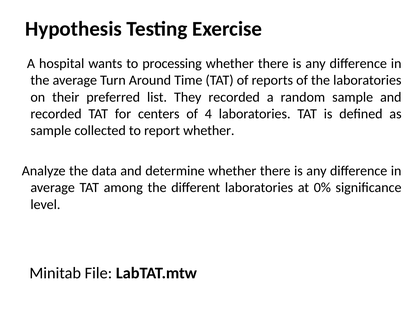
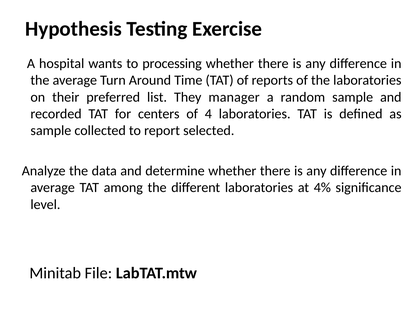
They recorded: recorded -> manager (234, 97)
report whether: whether -> selected (209, 131)
0%: 0% -> 4% (322, 188)
